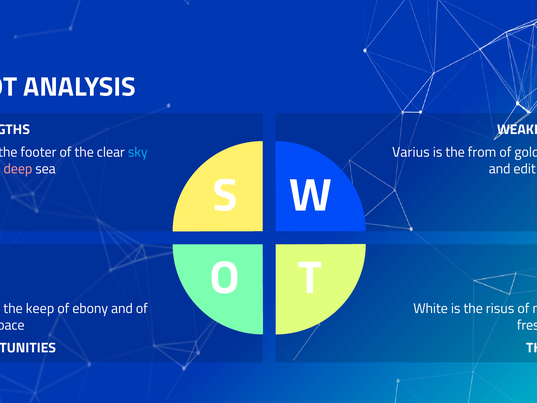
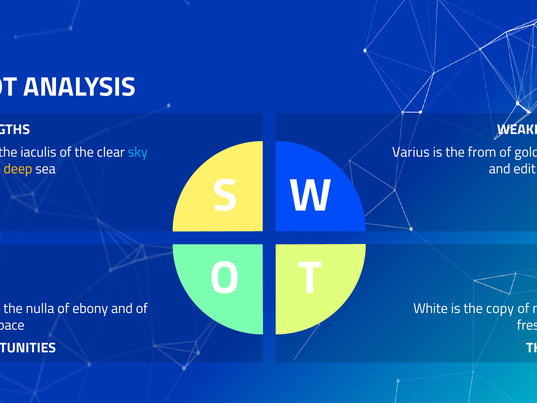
footer: footer -> iaculis (38, 152)
deep colour: pink -> yellow (18, 169)
keep: keep -> nulla (40, 308)
risus: risus -> copy (500, 308)
